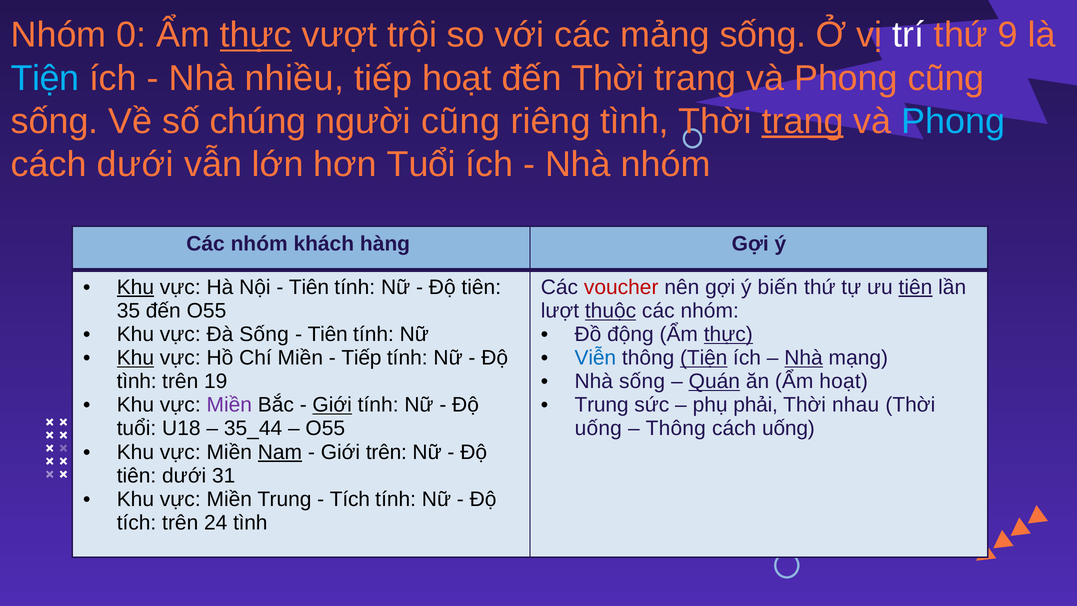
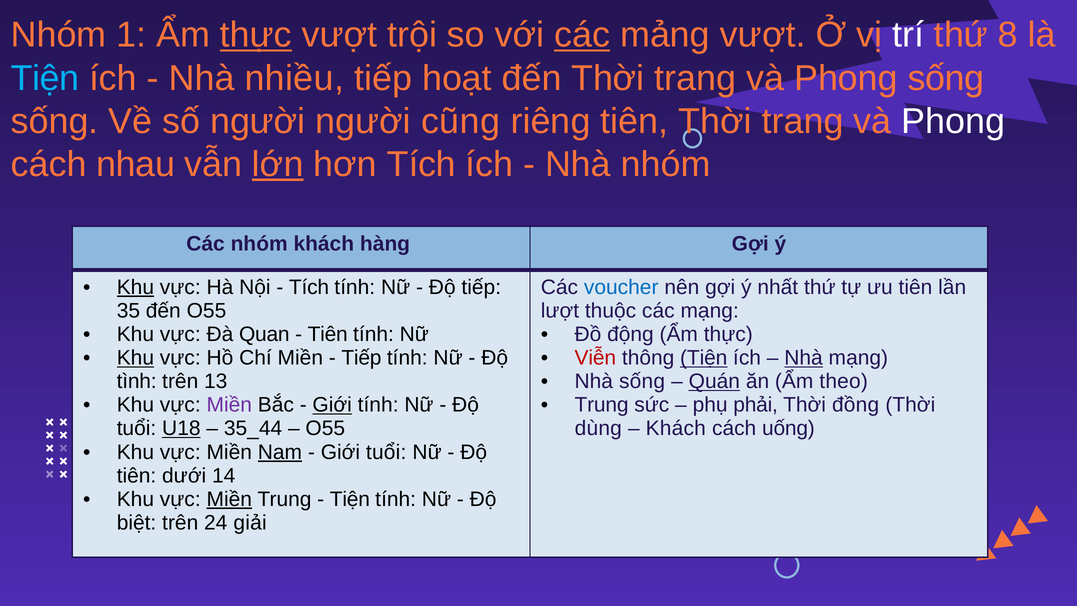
0: 0 -> 1 (131, 35)
các underline: none -> present (582, 35)
mảng sống: sống -> vượt (763, 35)
9: 9 -> 8 (1008, 35)
Phong cũng: cũng -> sống (946, 78)
số chúng: chúng -> người (258, 121)
riêng tình: tình -> tiên (634, 121)
trang underline: present -> none (803, 121)
Phong colour: light blue -> white (953, 121)
cách dưới: dưới -> nhau (136, 164)
lớn underline: none -> present (278, 164)
hơn Tuổi: Tuổi -> Tích (421, 164)
Tiên: Tiên -> Tích (309, 287)
tiên: tiên -> tiếp (481, 287)
voucher colour: red -> blue (621, 287)
biến: biến -> nhất (778, 287)
tiên underline: present -> none (915, 287)
thuộc underline: present -> none (611, 311)
nhóm: nhóm -> mạng (710, 311)
Đà Sống: Sống -> Quan (264, 334)
thực underline: present -> none (728, 334)
Viễn colour: blue -> red (595, 358)
19: 19 -> 13 (216, 381)
Ẩm hoạt: hoạt -> theo (844, 381)
nhau: nhau -> đồng (856, 405)
U18 underline: none -> present (181, 428)
uống: uống -> dùng (598, 428)
Thông: Thông -> Khách (676, 428)
Giới trên: trên -> tuổi (386, 452)
31: 31 -> 14 (224, 476)
Miền underline: none -> present (229, 499)
Tích: Tích -> Tiện (350, 499)
tích: tích -> biệt (137, 523)
24 tình: tình -> giải (250, 523)
